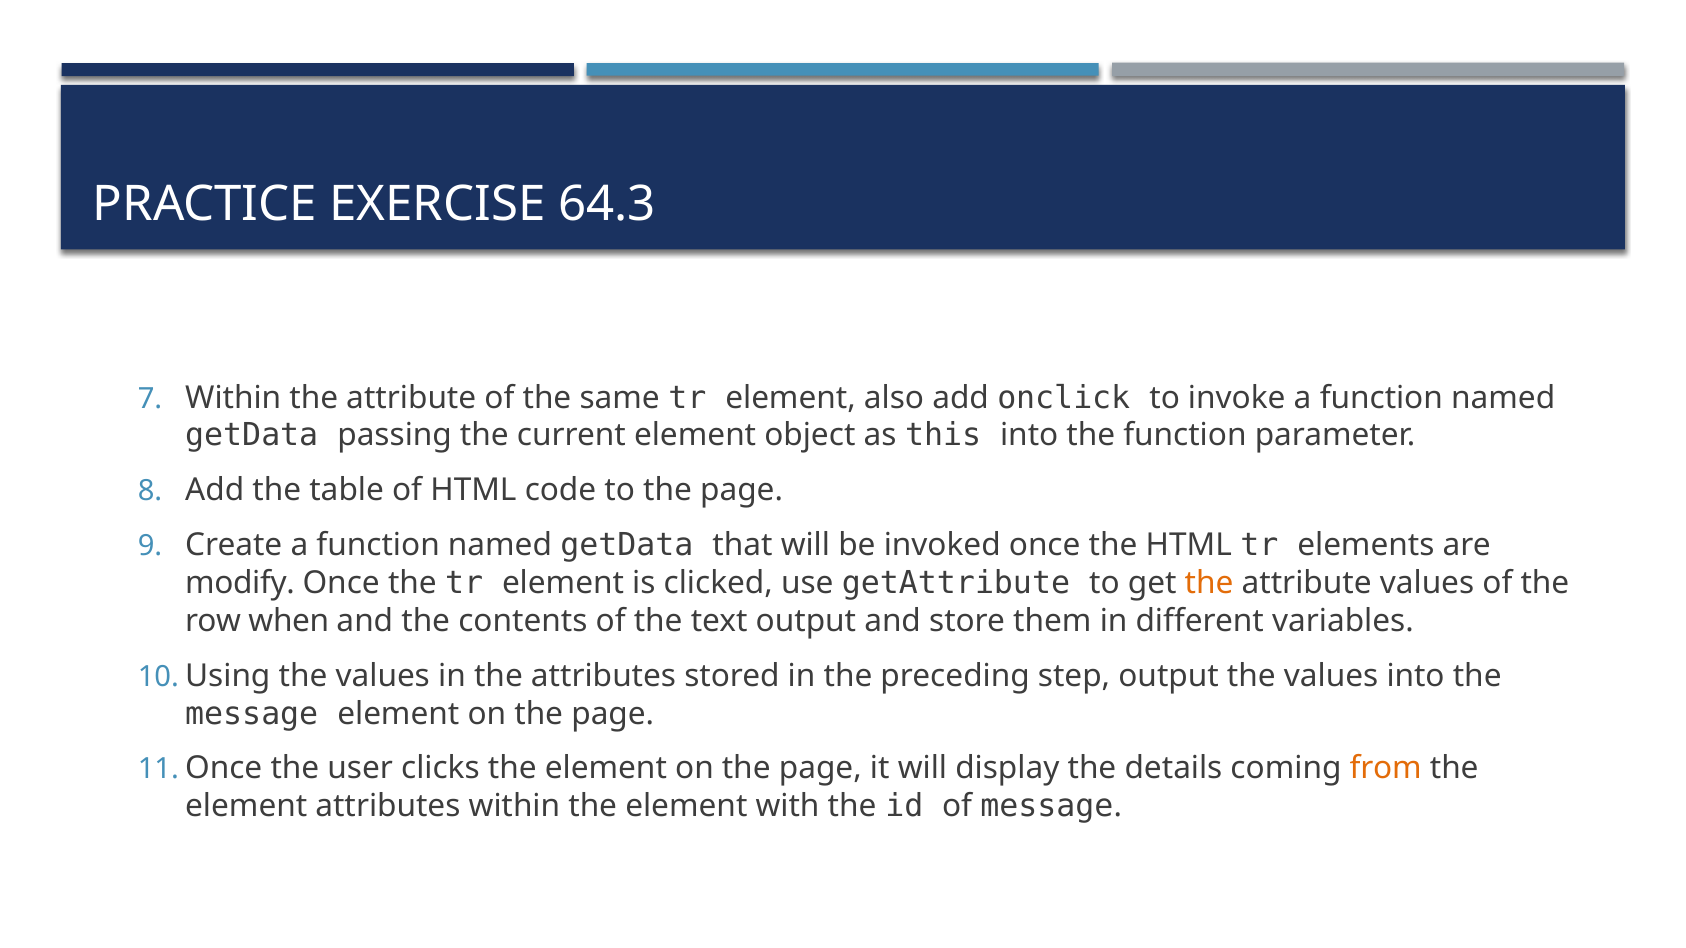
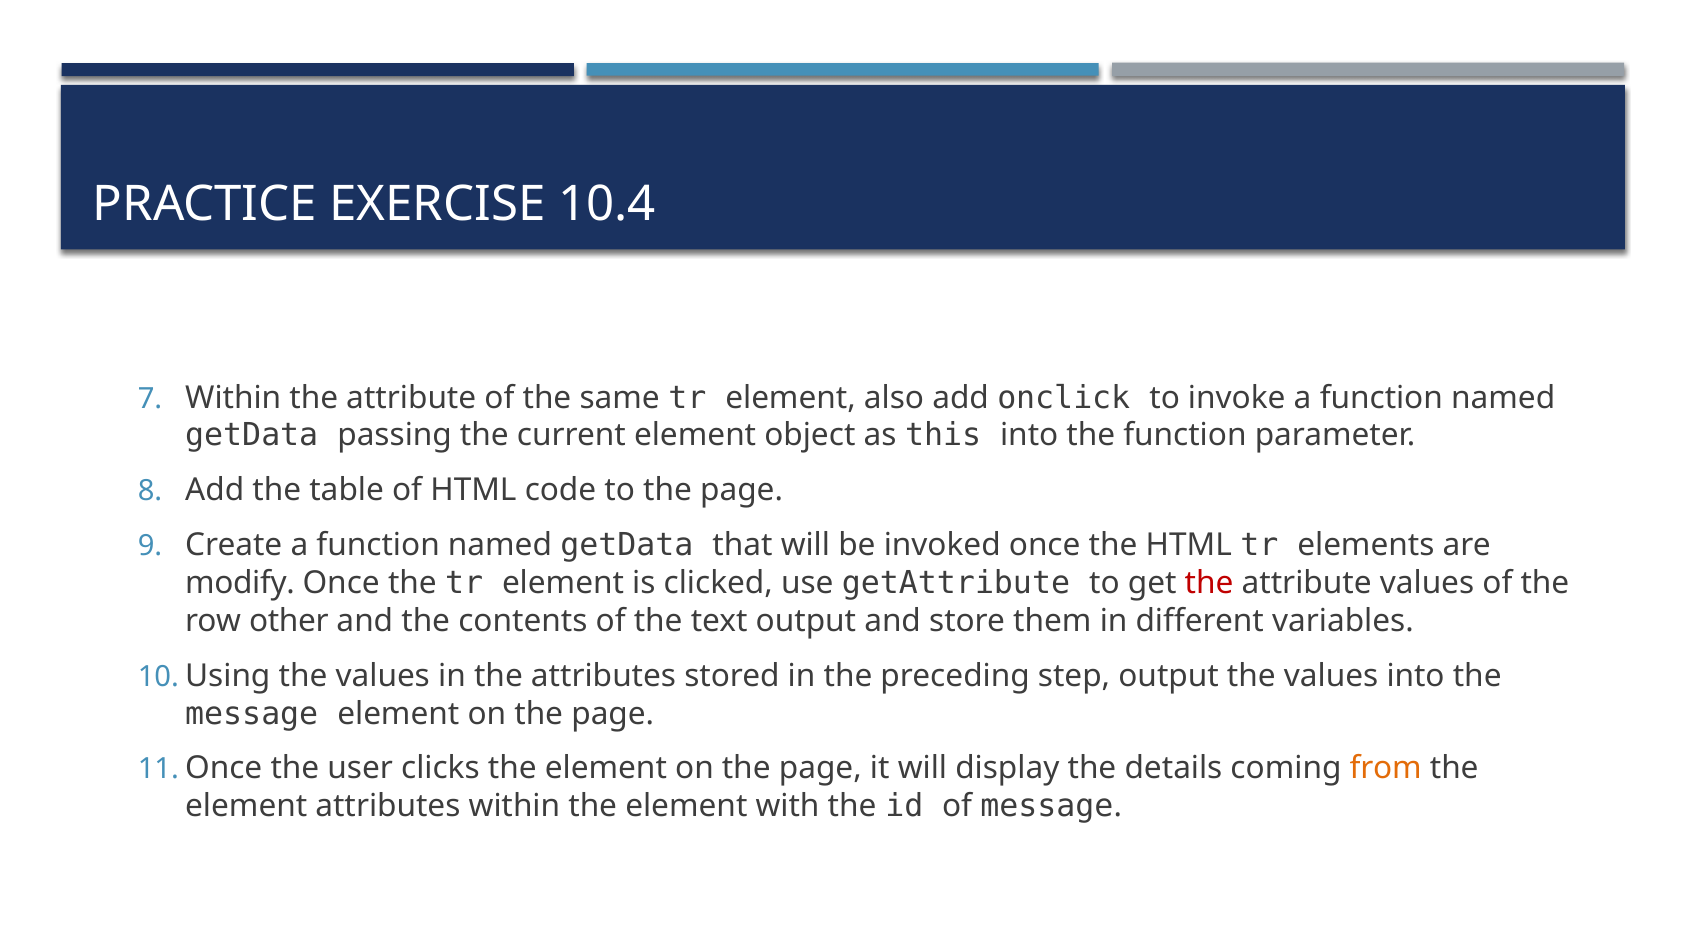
64.3: 64.3 -> 10.4 (607, 205)
the colour: orange -> red (1209, 583)
when: when -> other (289, 621)
